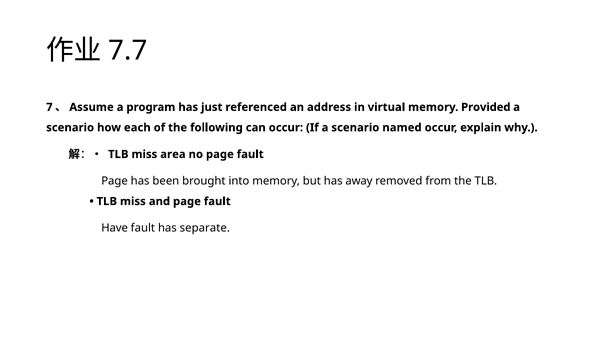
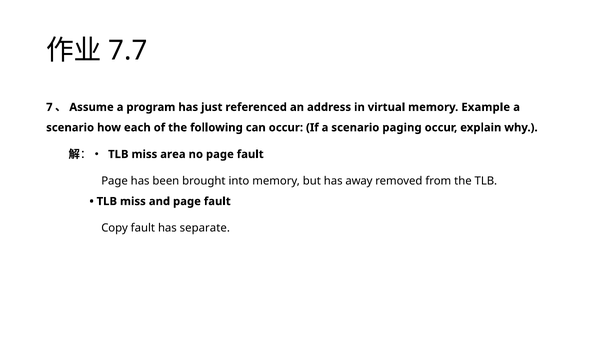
Provided: Provided -> Example (486, 107)
named: named -> paging (402, 128)
Have: Have -> Copy (115, 228)
